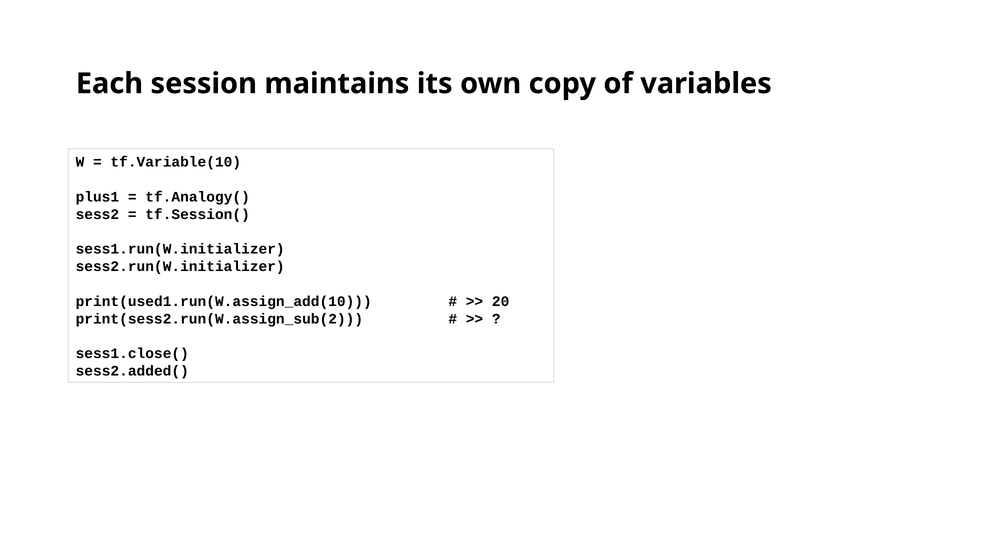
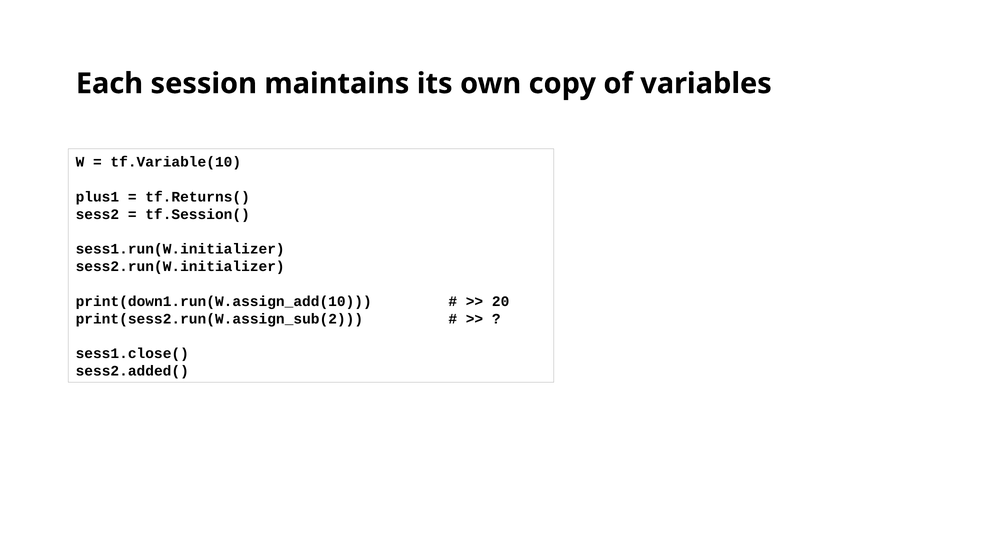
tf.Analogy(: tf.Analogy( -> tf.Returns( (198, 197)
print(used1.run(W.assign_add(10: print(used1.run(W.assign_add(10 -> print(down1.run(W.assign_add(10 (224, 301)
